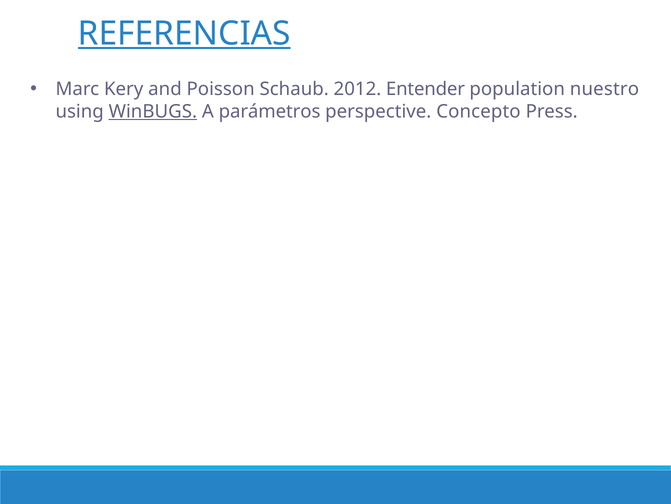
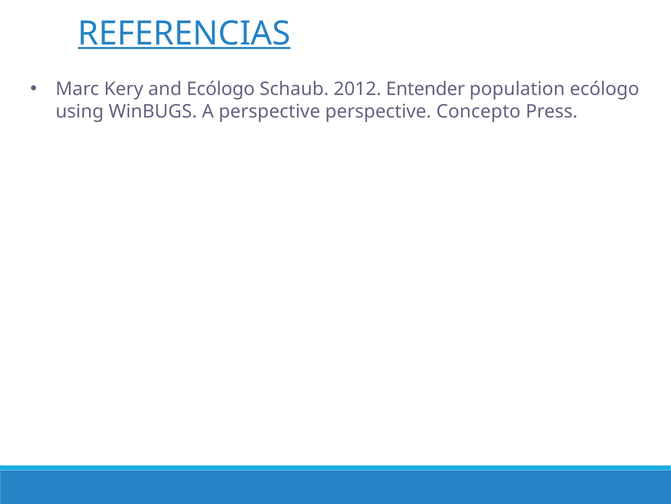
and Poisson: Poisson -> Ecólogo (221, 89)
population nuestro: nuestro -> ecólogo (605, 89)
WinBUGS underline: present -> none (153, 111)
A parámetros: parámetros -> perspective (269, 111)
